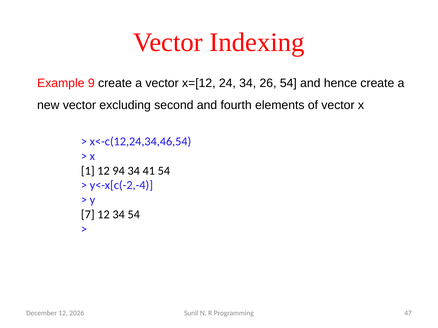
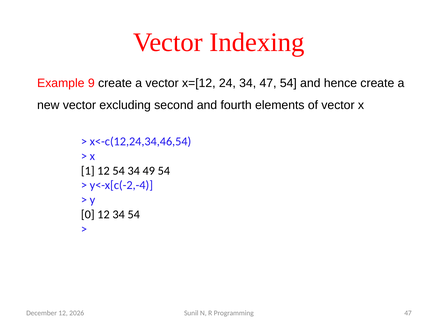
34 26: 26 -> 47 (268, 83)
12 94: 94 -> 54 (119, 171)
41: 41 -> 49 (149, 171)
7: 7 -> 0 (88, 215)
